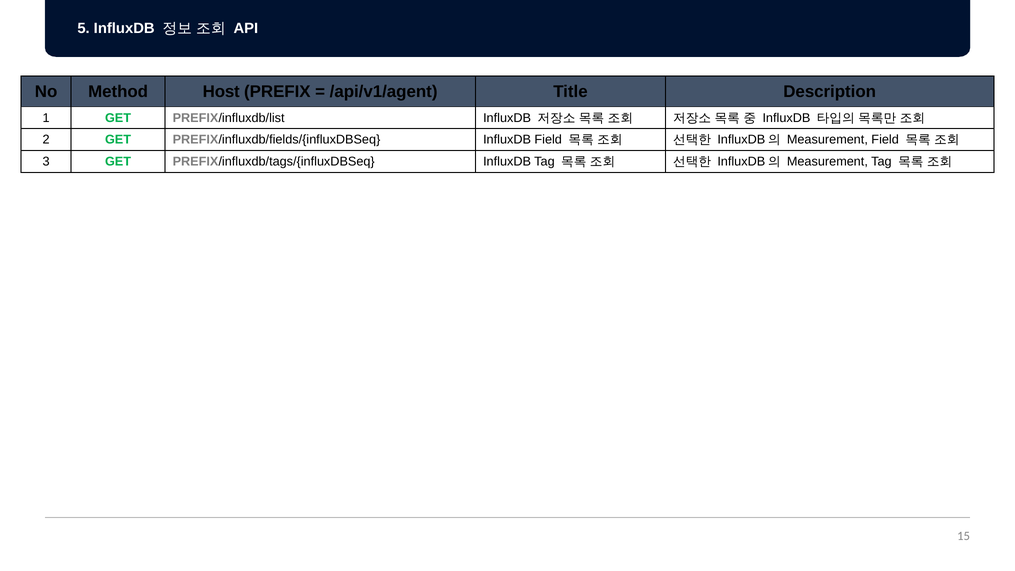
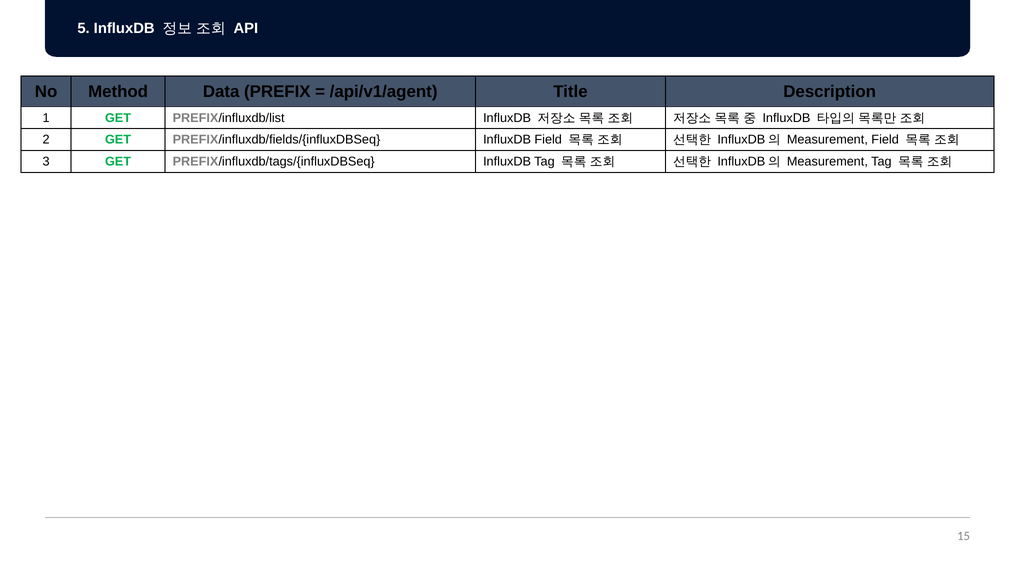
Host: Host -> Data (221, 92)
